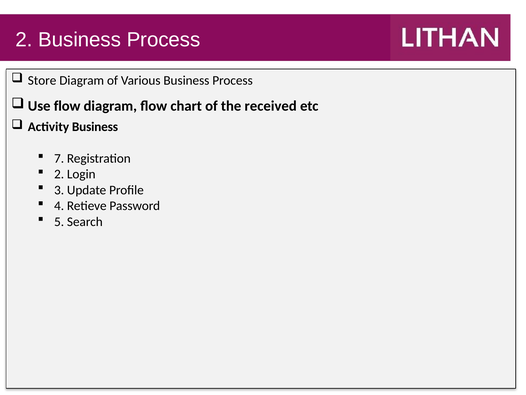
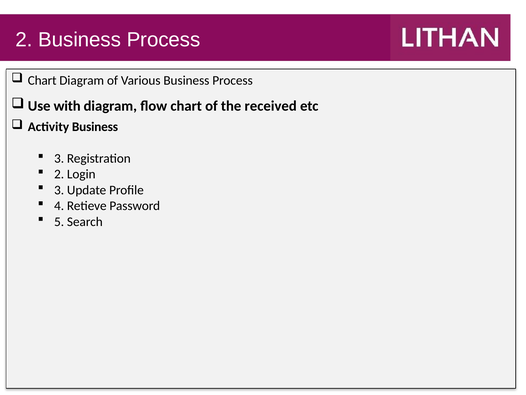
Store: Store -> Chart (42, 80)
Use flow: flow -> with (67, 106)
7: 7 -> 3 (59, 158)
